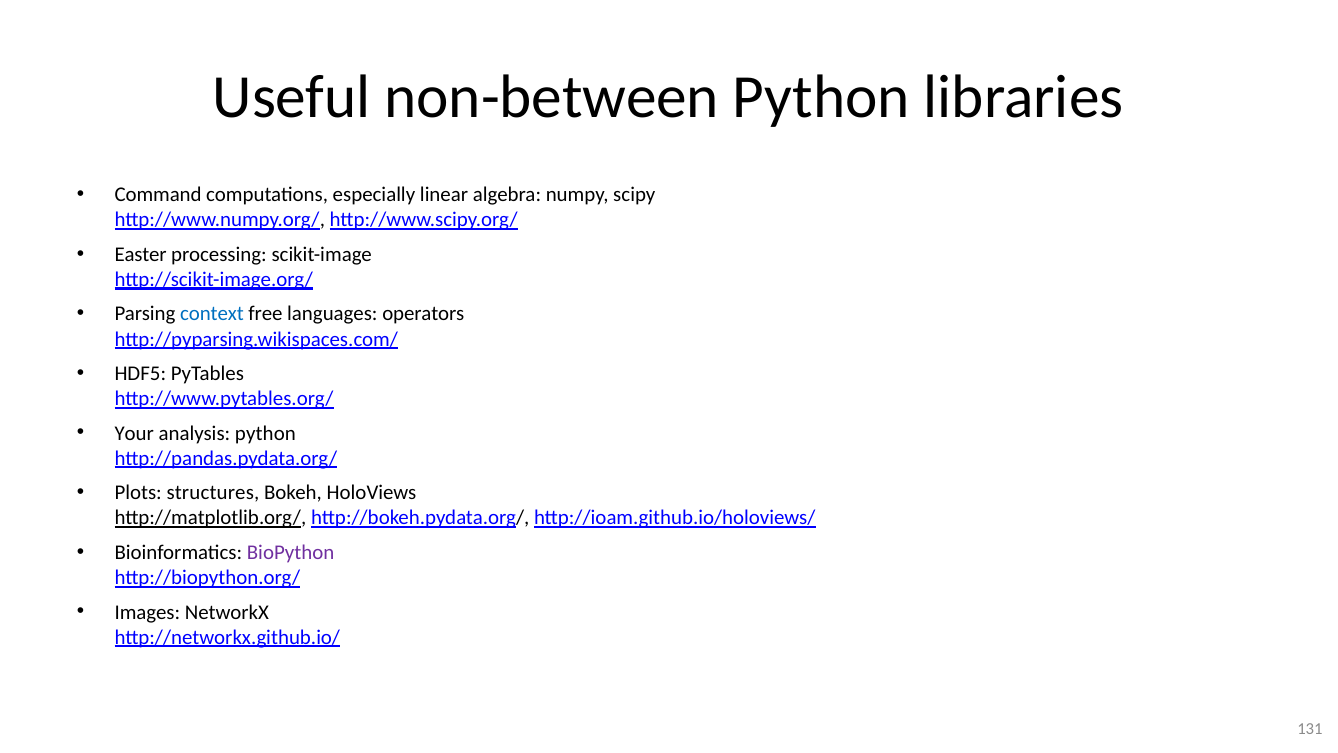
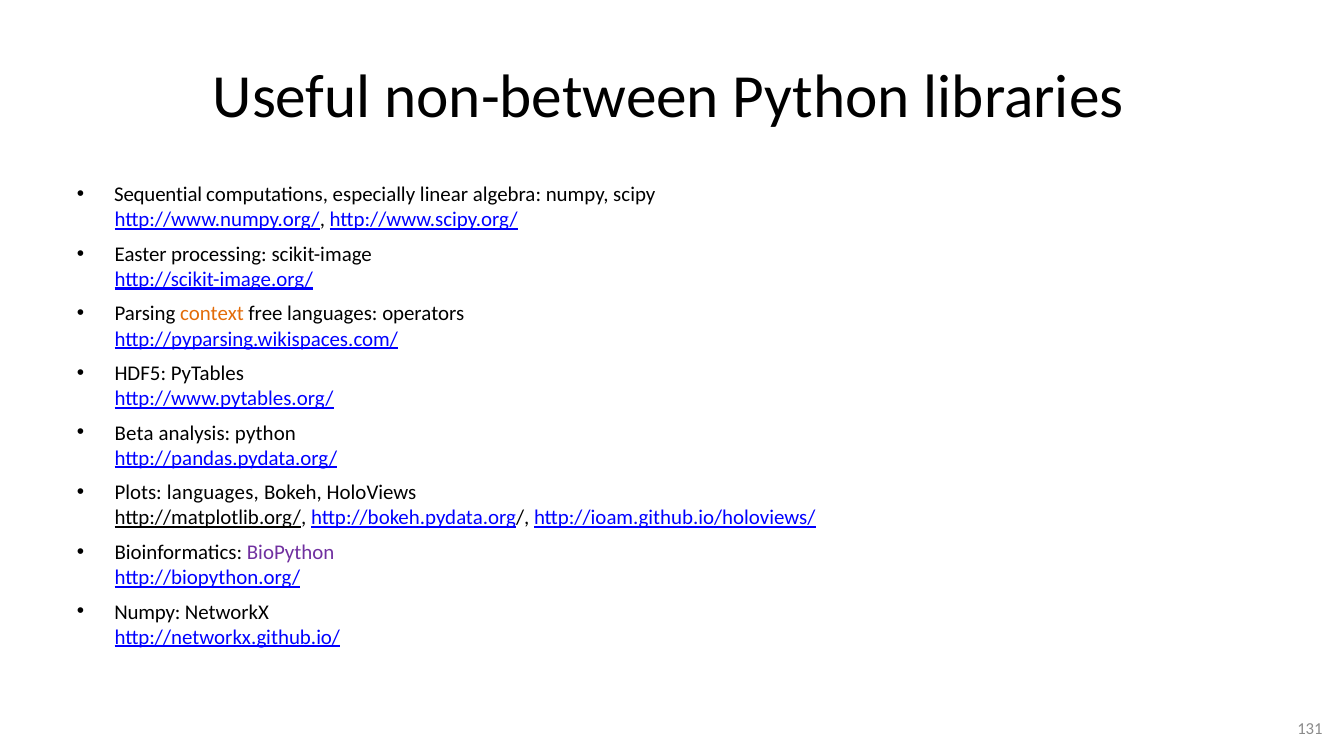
Command: Command -> Sequential (158, 195)
context colour: blue -> orange (212, 314)
Your: Your -> Beta (134, 433)
Plots structures: structures -> languages (213, 493)
Images: Images -> Numpy (147, 612)
